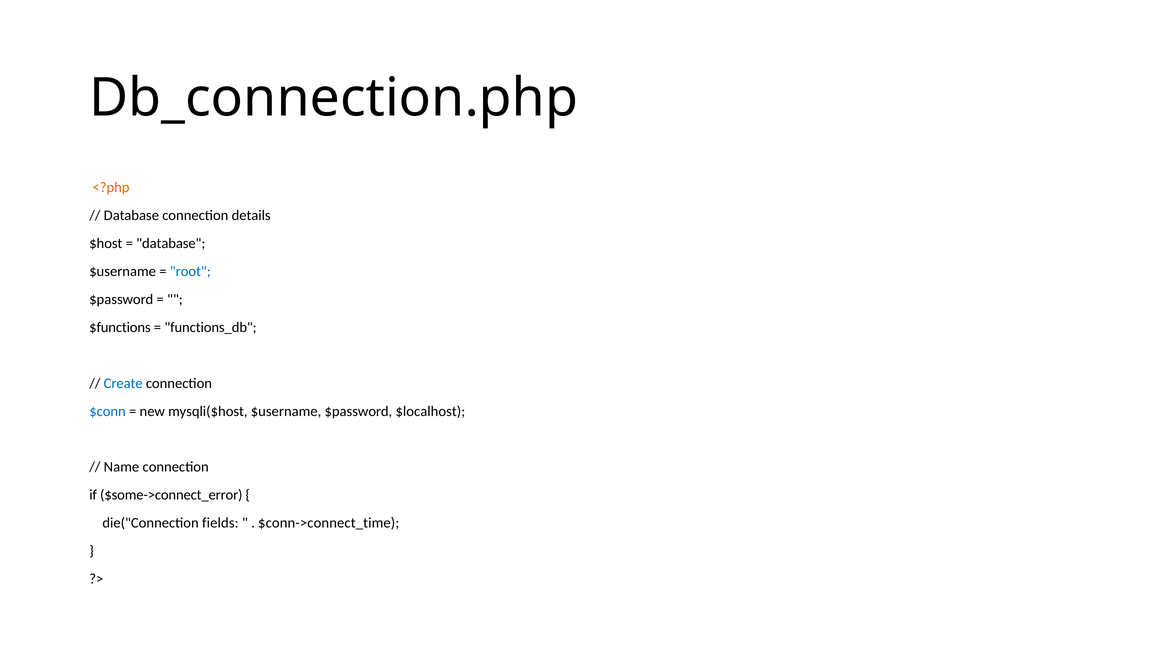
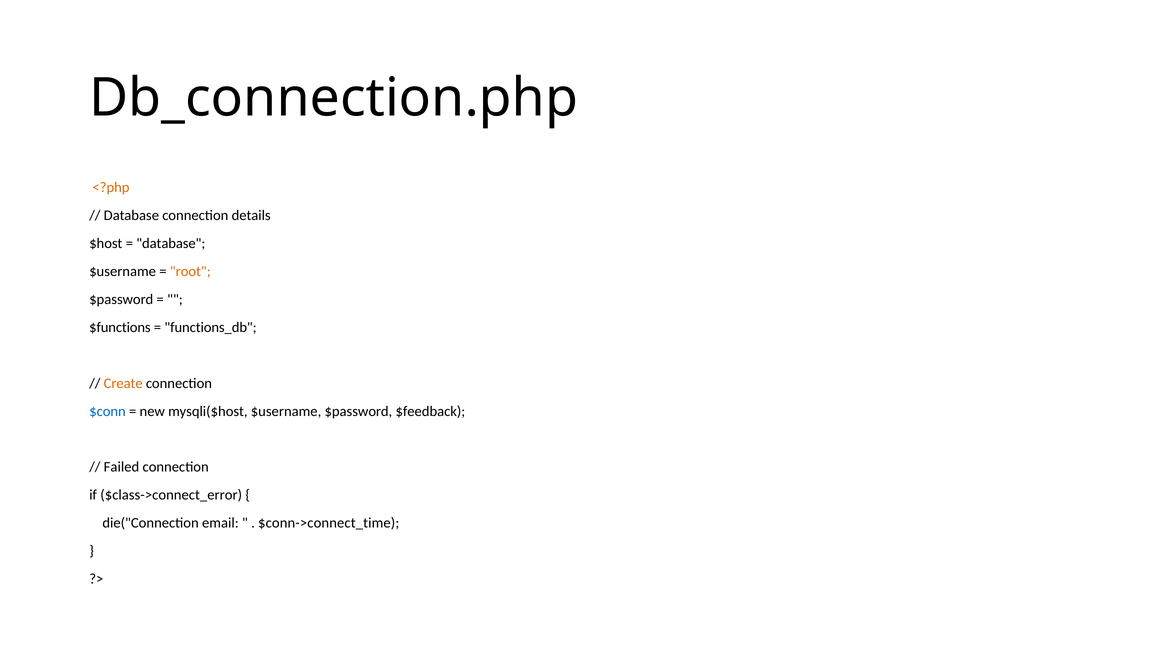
root colour: blue -> orange (190, 272)
Create colour: blue -> orange (123, 384)
$localhost: $localhost -> $feedback (430, 412)
Name: Name -> Failed (122, 468)
$some->connect_error: $some->connect_error -> $class->connect_error (171, 496)
fields: fields -> email (220, 524)
